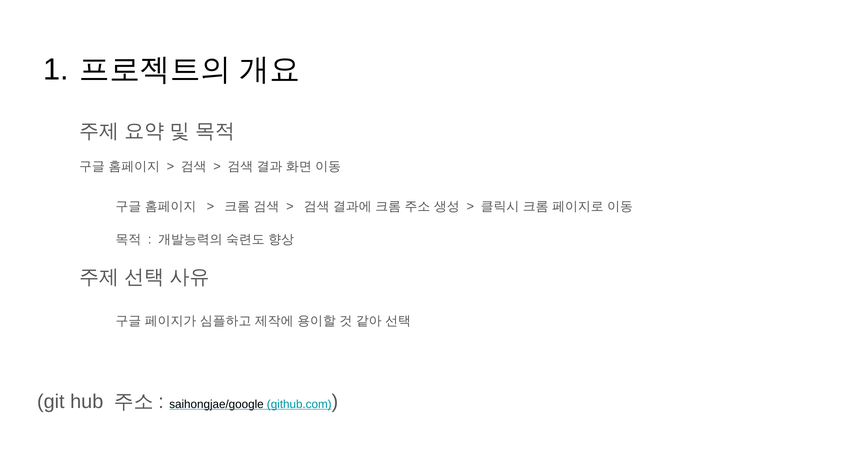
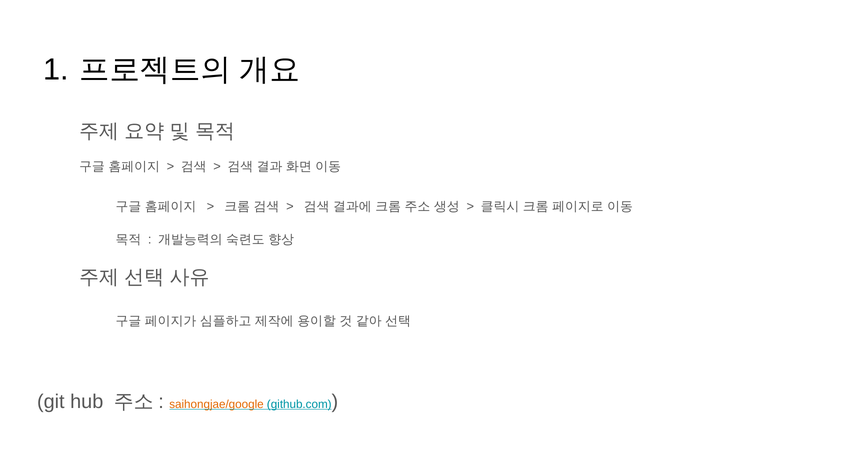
saihongjae/google colour: black -> orange (216, 404)
